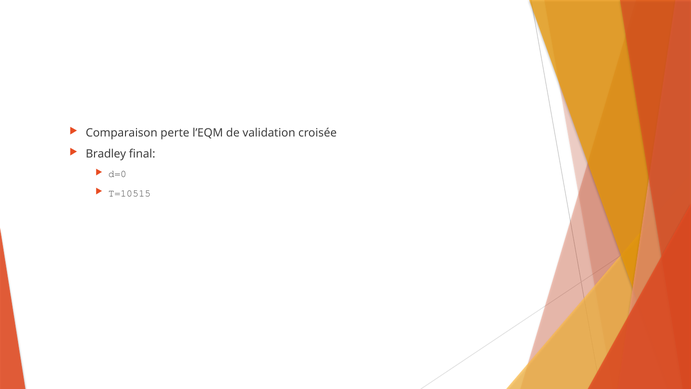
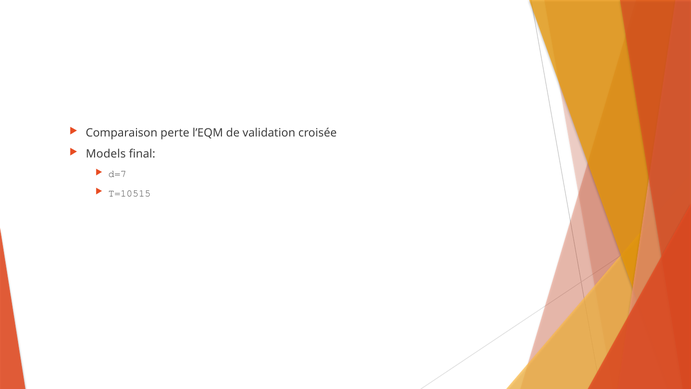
Bradley: Bradley -> Models (106, 154)
d=0: d=0 -> d=7 (117, 174)
